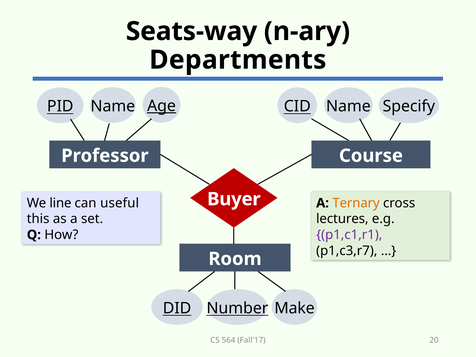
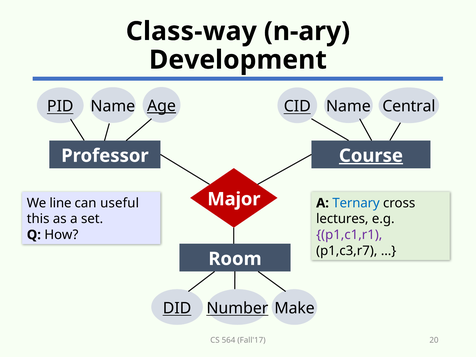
Seats-way: Seats-way -> Class-way (191, 31)
Departments: Departments -> Development (238, 60)
Specify: Specify -> Central (409, 106)
Course underline: none -> present (371, 156)
Buyer: Buyer -> Major (234, 199)
Ternary colour: orange -> blue (356, 203)
